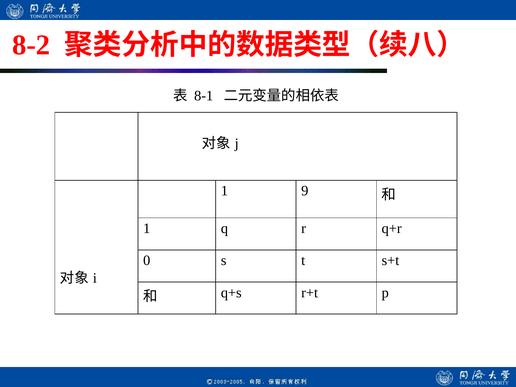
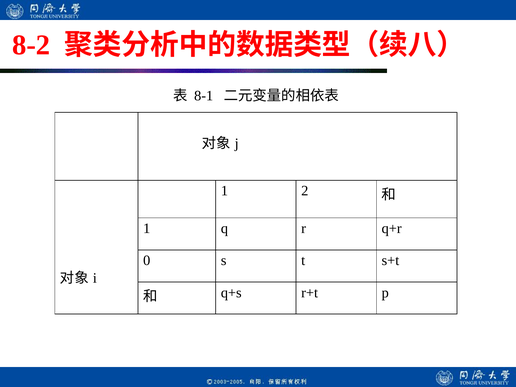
9: 9 -> 2 (305, 191)
